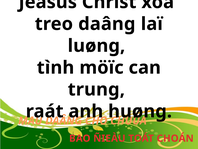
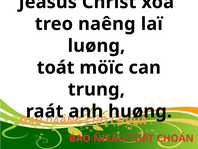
treo daâng: daâng -> naêng (107, 24)
tình: tình -> toát (56, 67)
